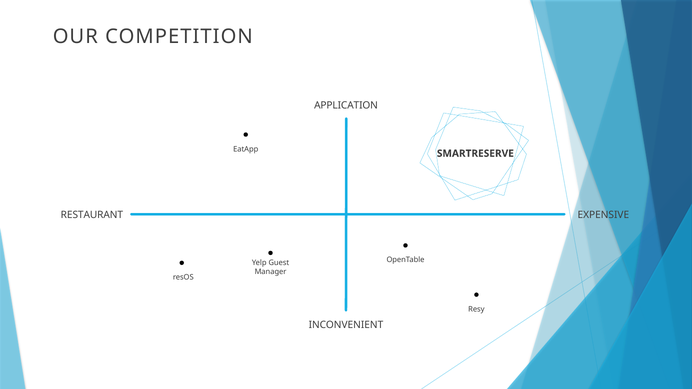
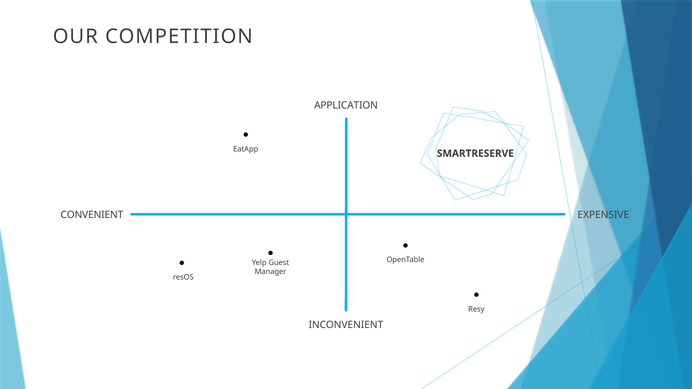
RESTAURANT: RESTAURANT -> CONVENIENT (92, 215)
